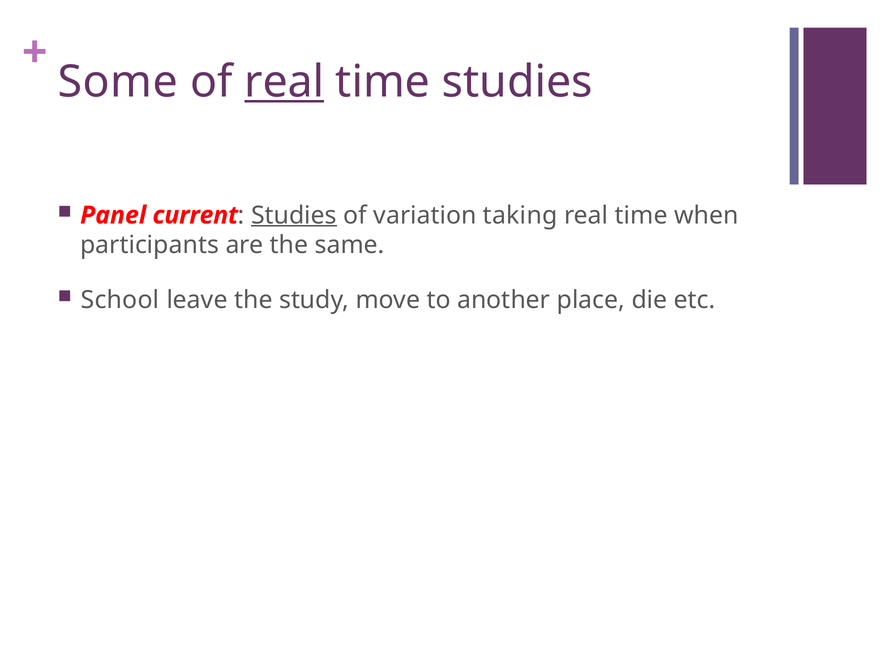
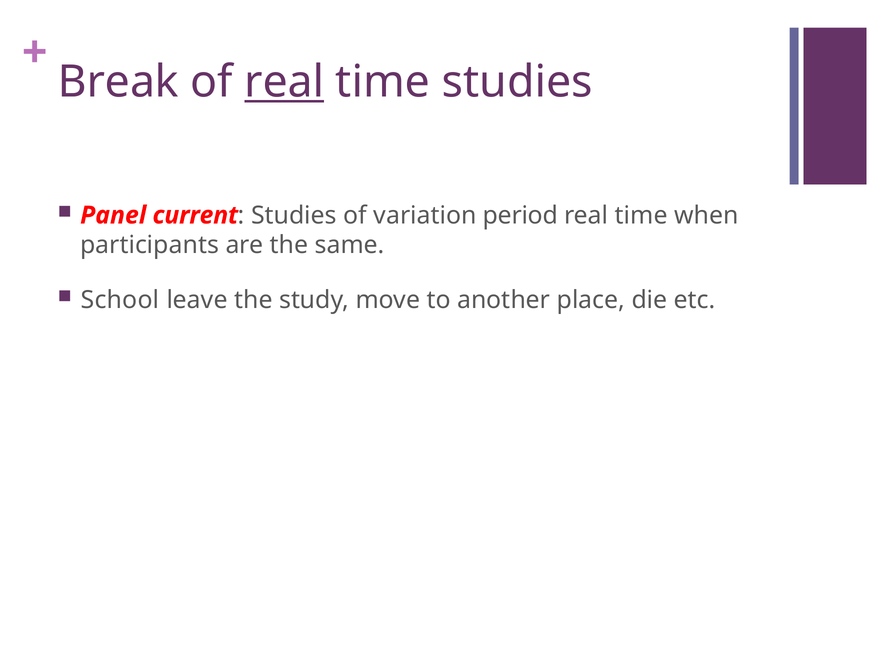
Some: Some -> Break (118, 82)
Studies underline: present -> none (294, 215)
taking: taking -> period (520, 215)
